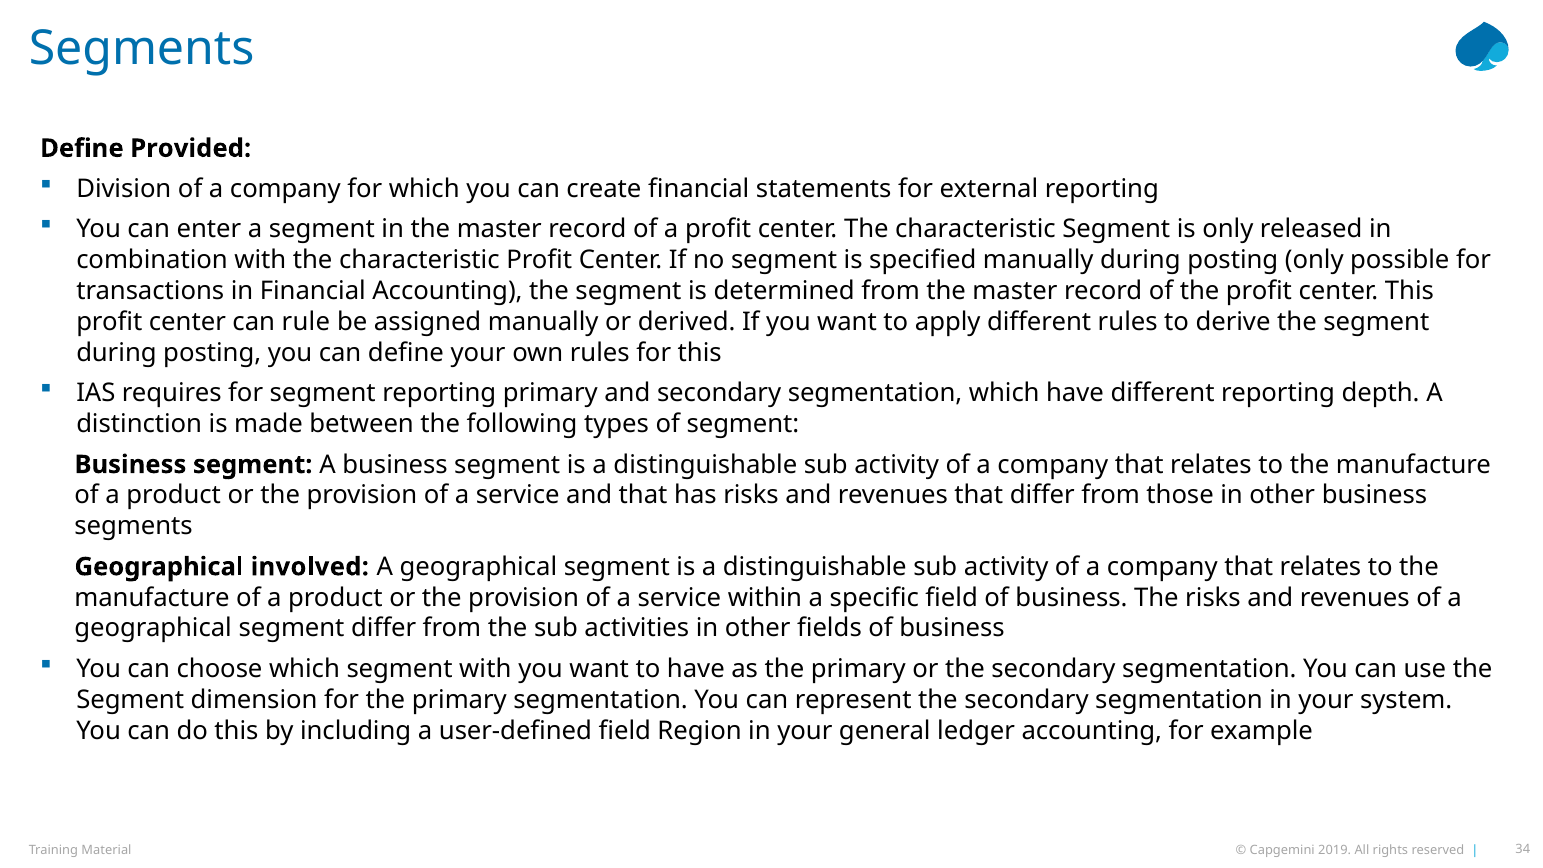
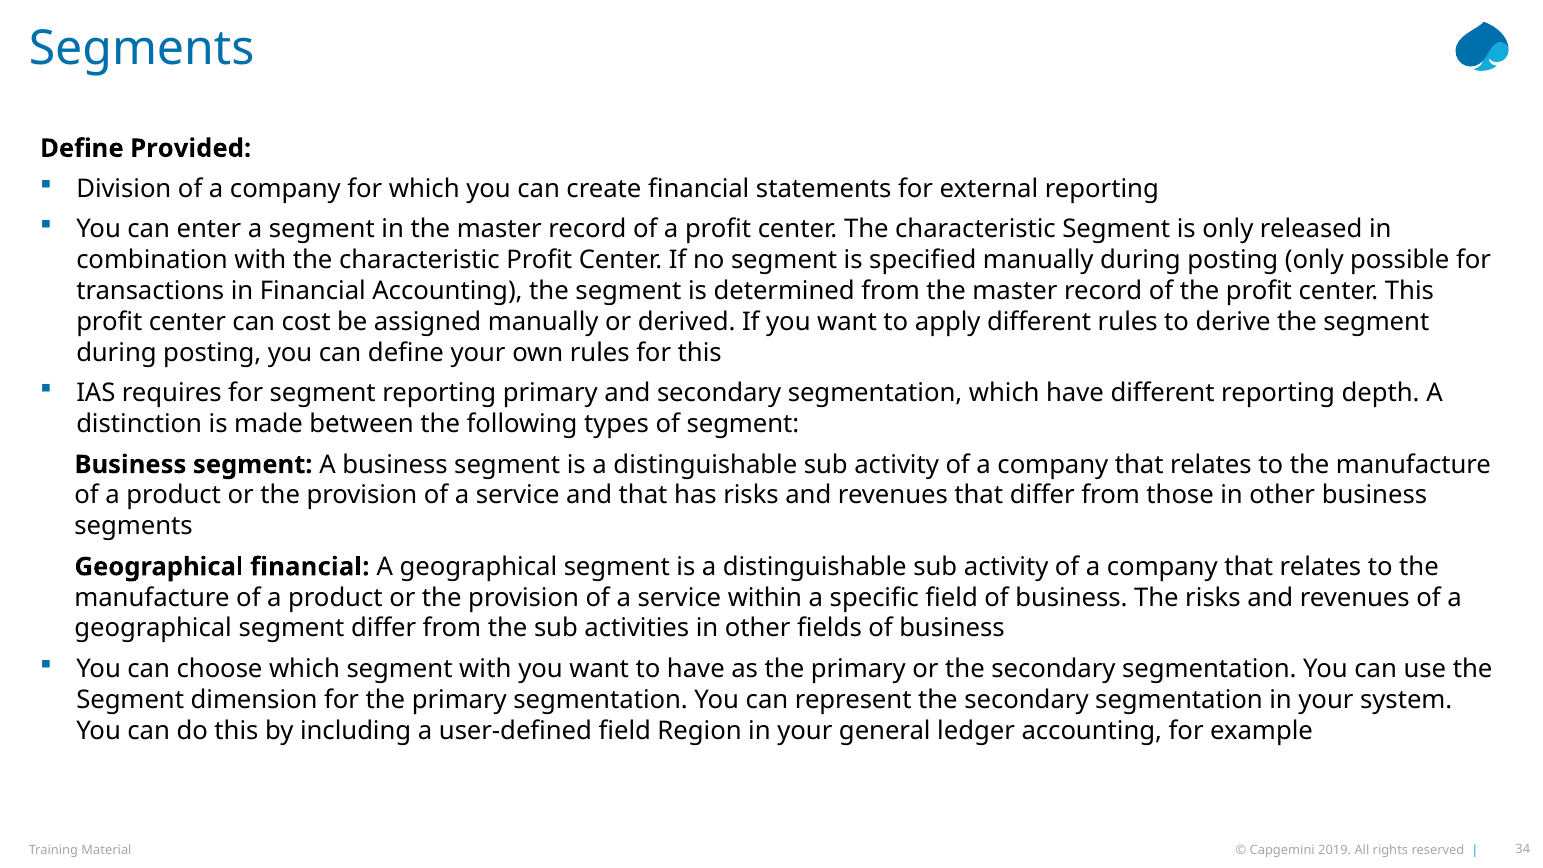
rule: rule -> cost (306, 322)
Geographical involved: involved -> financial (310, 567)
